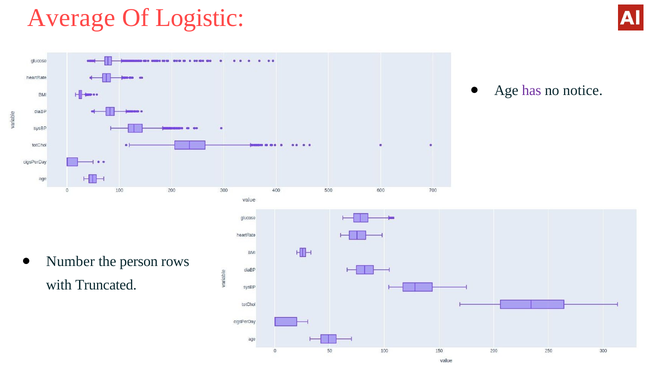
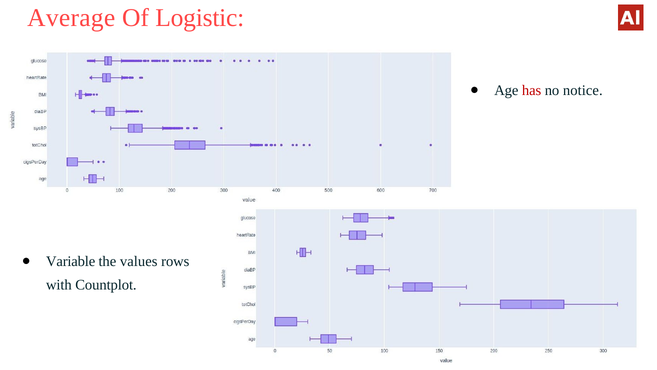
has colour: purple -> red (532, 90)
Number: Number -> Variable (71, 261)
person: person -> values (139, 261)
Truncated: Truncated -> Countplot (106, 285)
